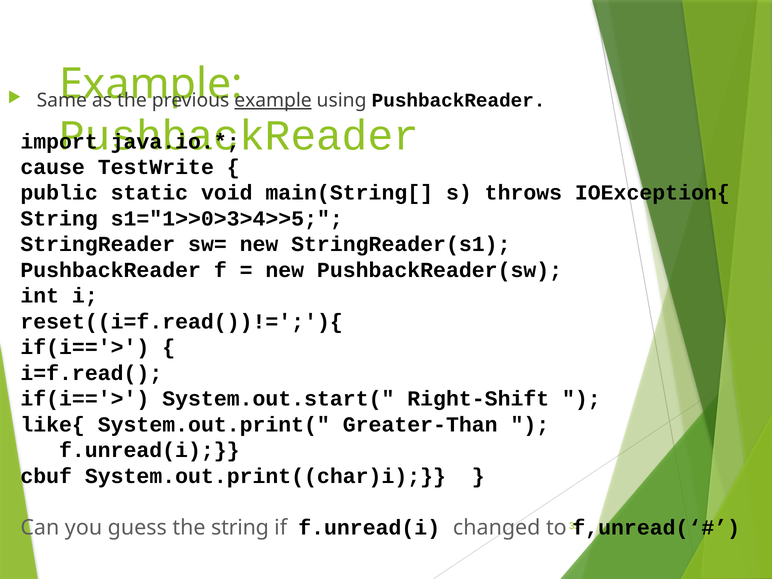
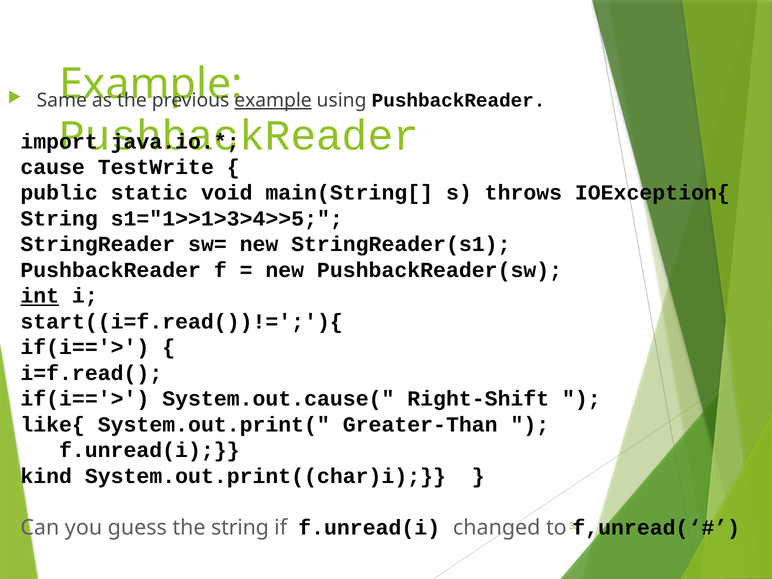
s1="1>>0>3>4>>5: s1="1>>0>3>4>>5 -> s1="1>>1>3>4>>5 (227, 219)
int underline: none -> present (40, 296)
reset((i=f.read())!=';'){: reset((i=f.read())!=';'){ -> start((i=f.read())!=';'){ (182, 322)
System.out.start(: System.out.start( -> System.out.cause( (278, 399)
cbuf: cbuf -> kind (46, 476)
